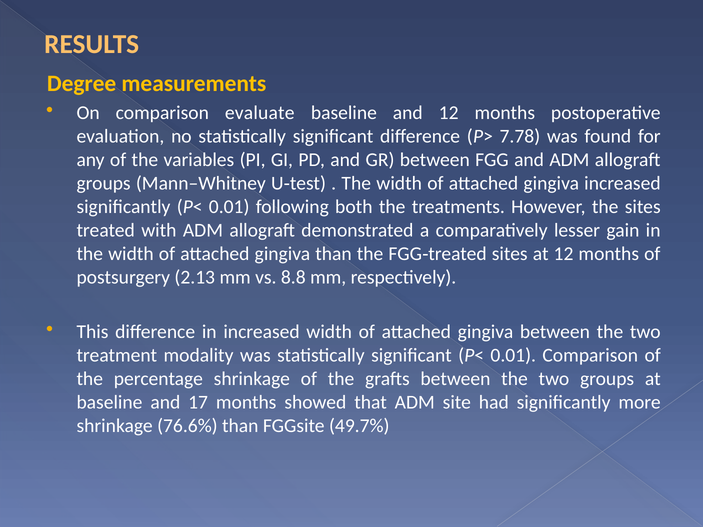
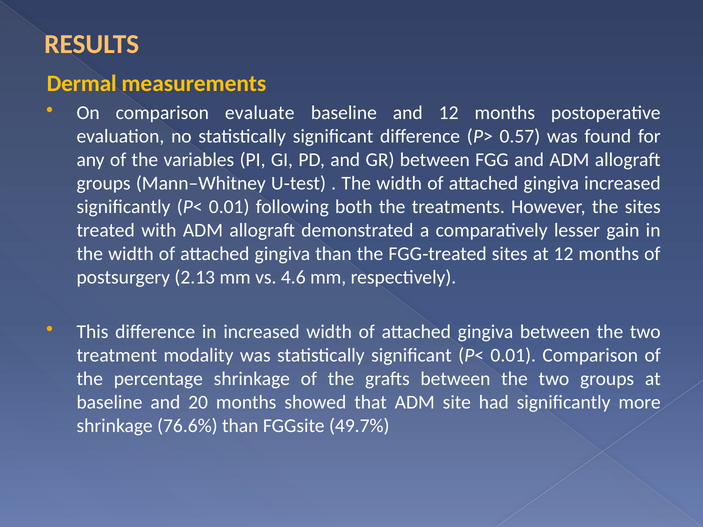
Degree: Degree -> Dermal (82, 84)
7.78: 7.78 -> 0.57 (520, 137)
8.8: 8.8 -> 4.6 (293, 277)
17: 17 -> 20 (198, 402)
